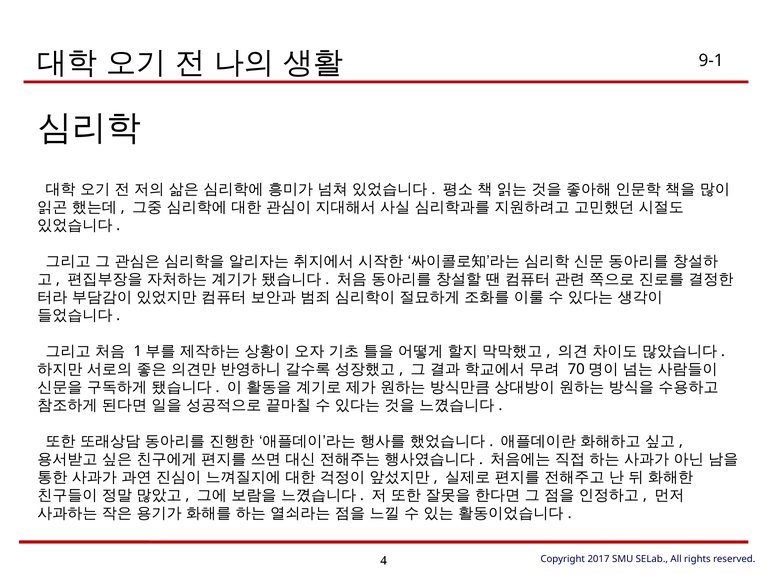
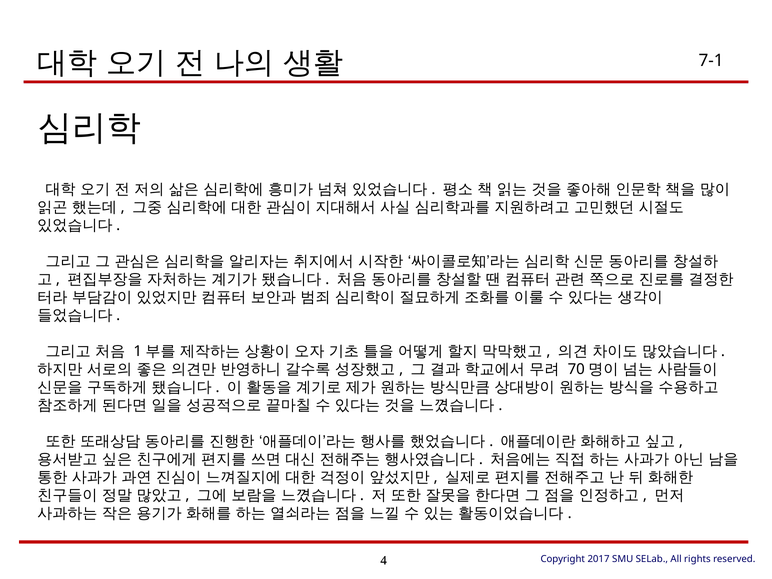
9-1: 9-1 -> 7-1 (711, 60)
